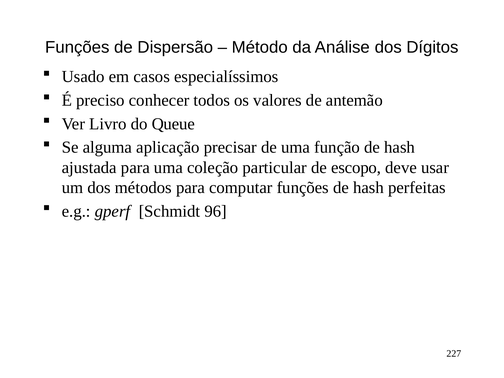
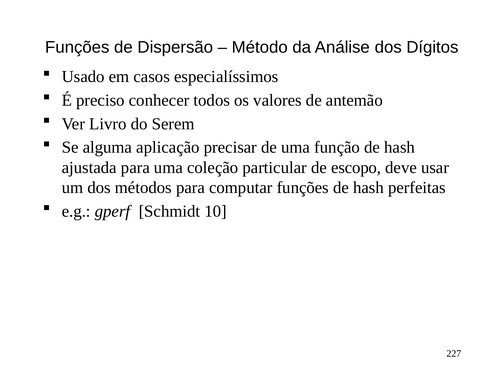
Queue: Queue -> Serem (173, 124)
96: 96 -> 10 (216, 211)
